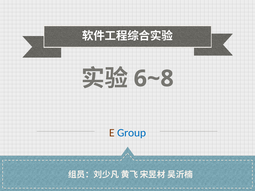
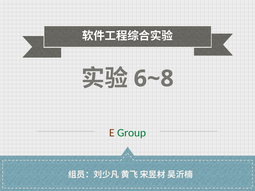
Group colour: blue -> green (132, 133)
